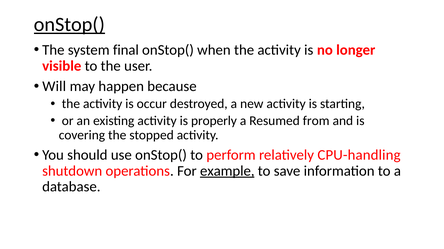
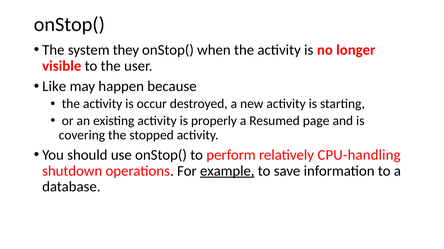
onStop( underline: present -> none (69, 25)
final: final -> they (126, 50)
Will: Will -> Like (54, 87)
from: from -> page (316, 121)
